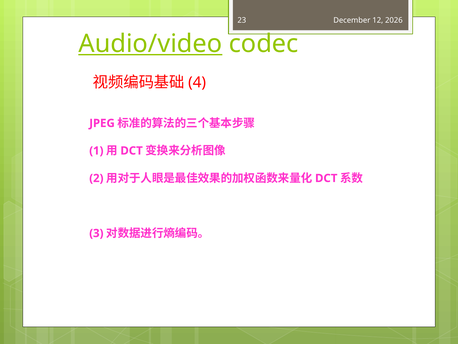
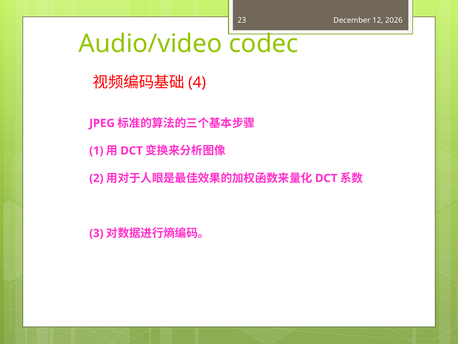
Audio/video underline: present -> none (150, 44)
